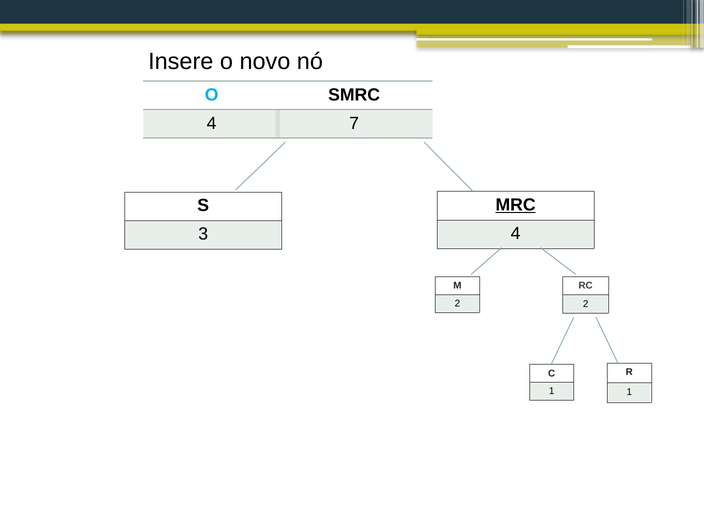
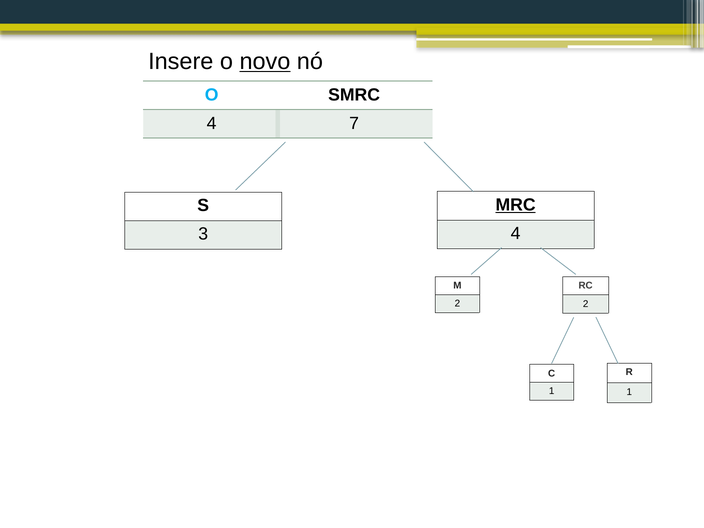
novo underline: none -> present (265, 61)
